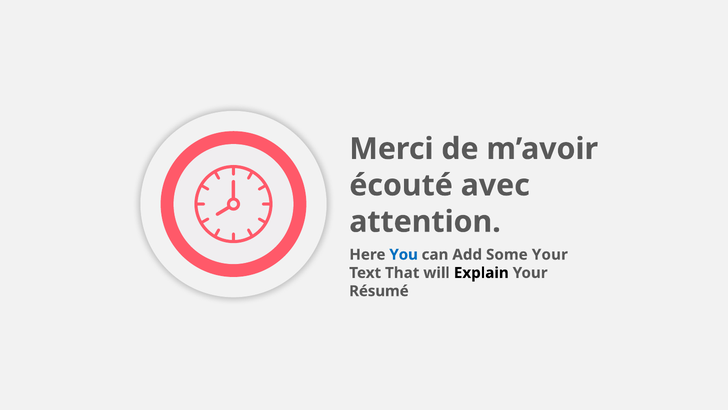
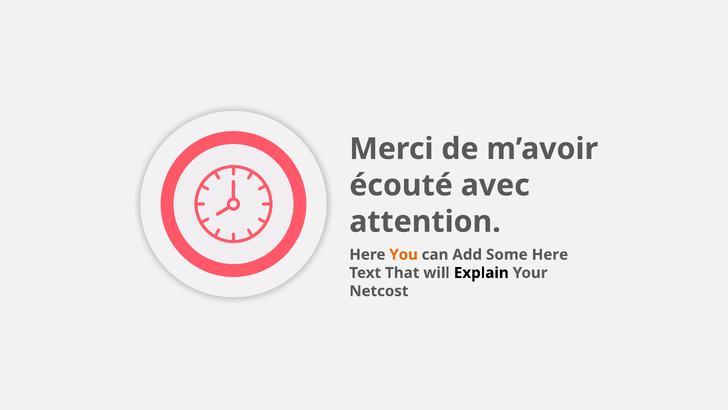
You colour: blue -> orange (404, 254)
Some Your: Your -> Here (550, 254)
Résumé: Résumé -> Netcost (379, 291)
